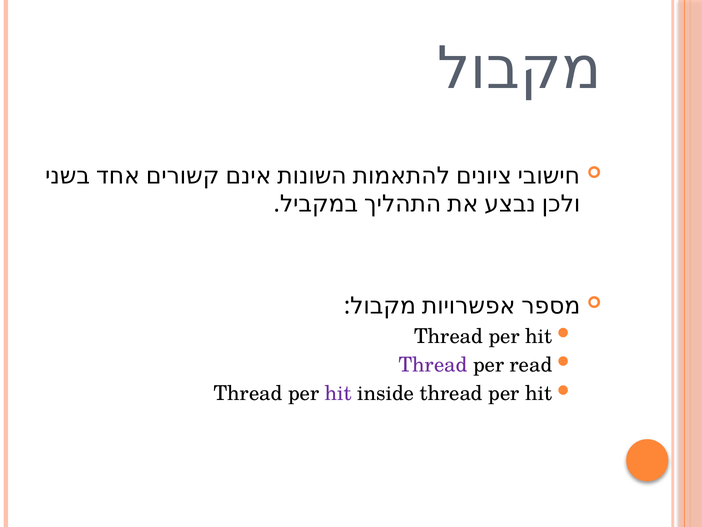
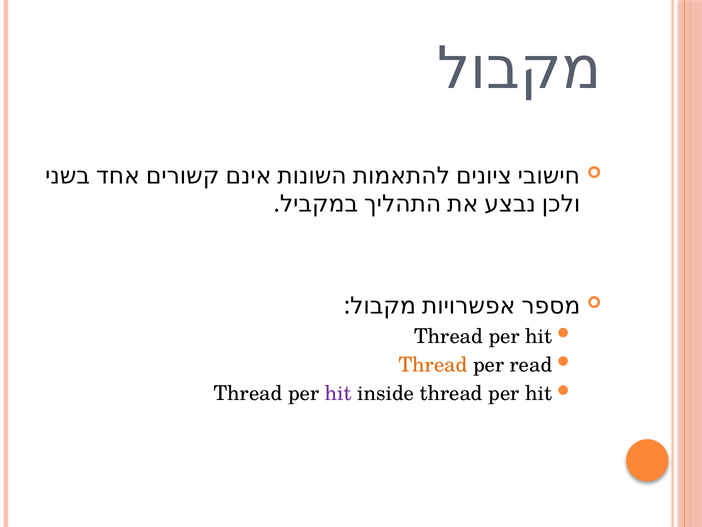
Thread colour: purple -> orange (433, 365)
